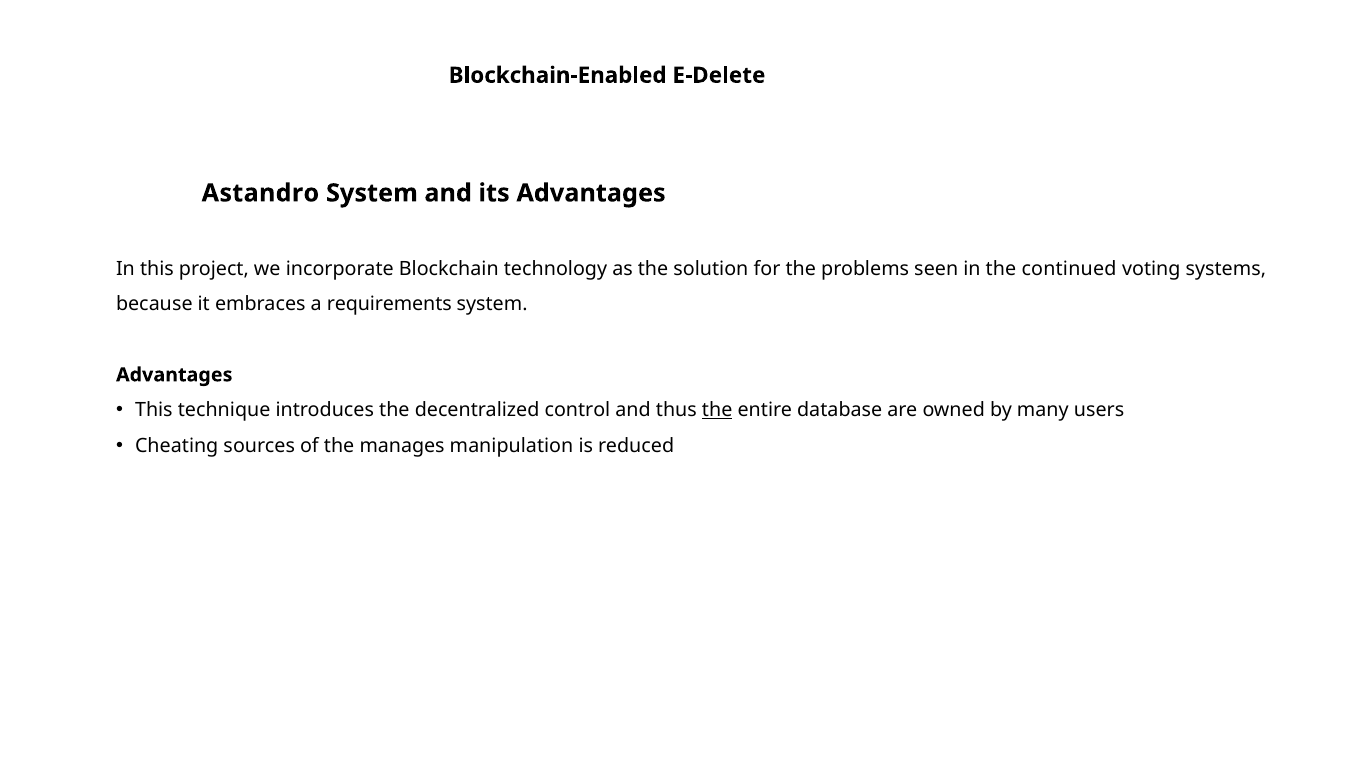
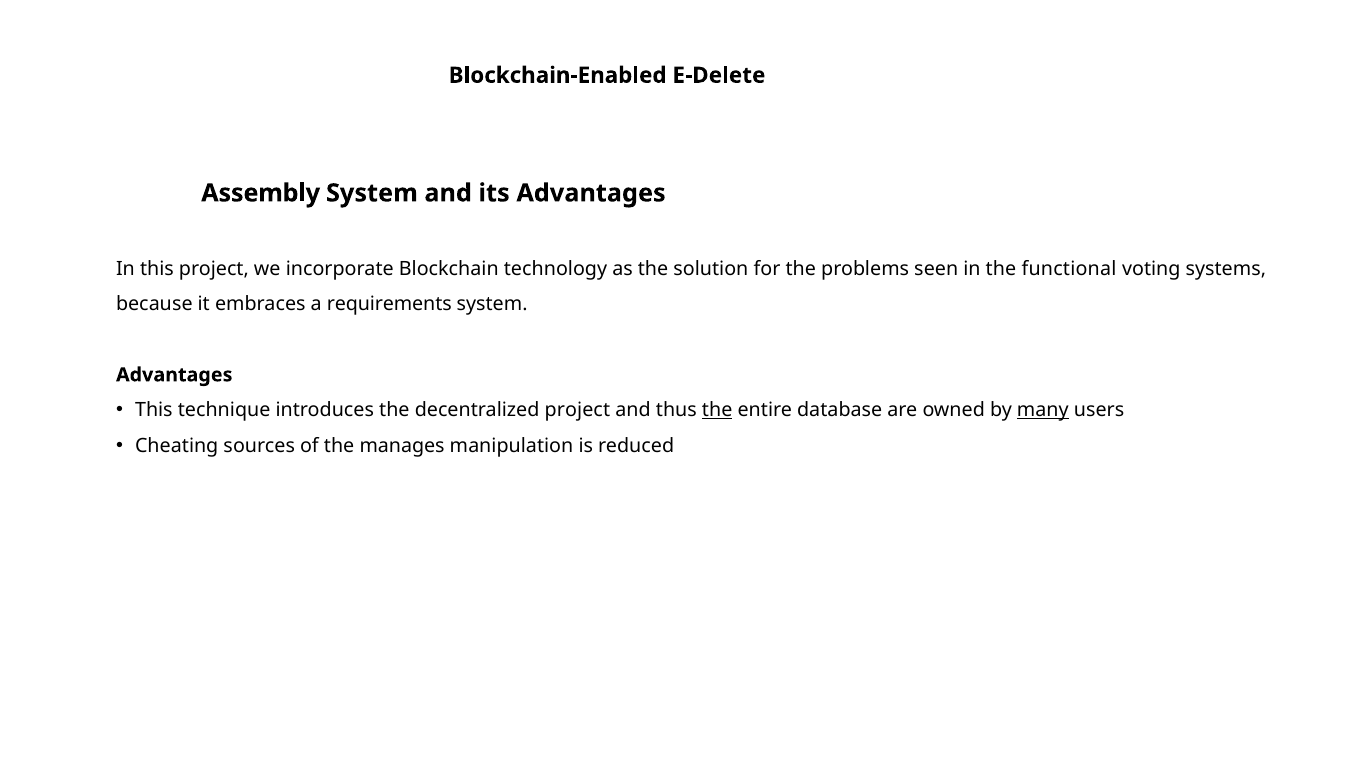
Astandro: Astandro -> Assembly (261, 193)
continued: continued -> functional (1069, 269)
decentralized control: control -> project (577, 410)
many underline: none -> present (1043, 410)
